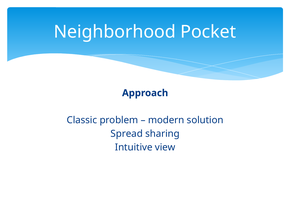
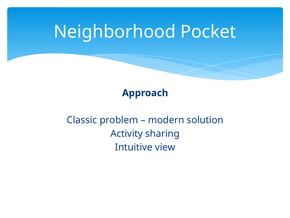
Spread: Spread -> Activity (127, 133)
